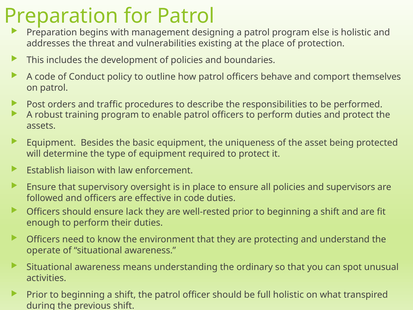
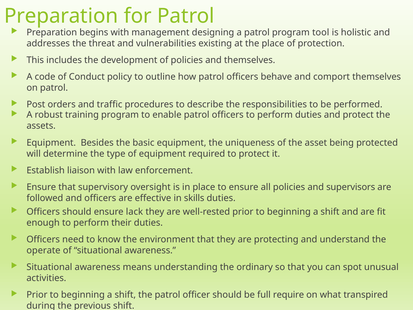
else: else -> tool (321, 32)
and boundaries: boundaries -> themselves (250, 60)
in code: code -> skills (194, 198)
full holistic: holistic -> require (289, 295)
